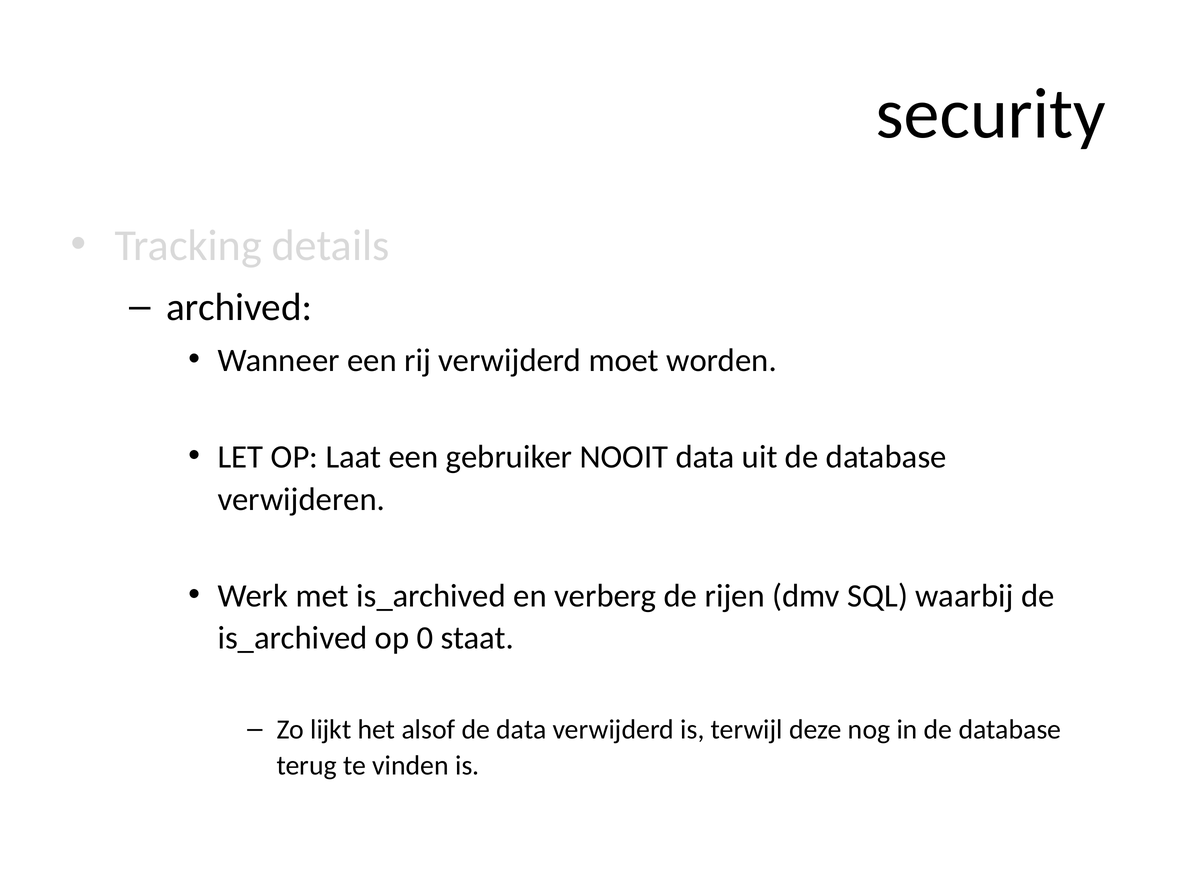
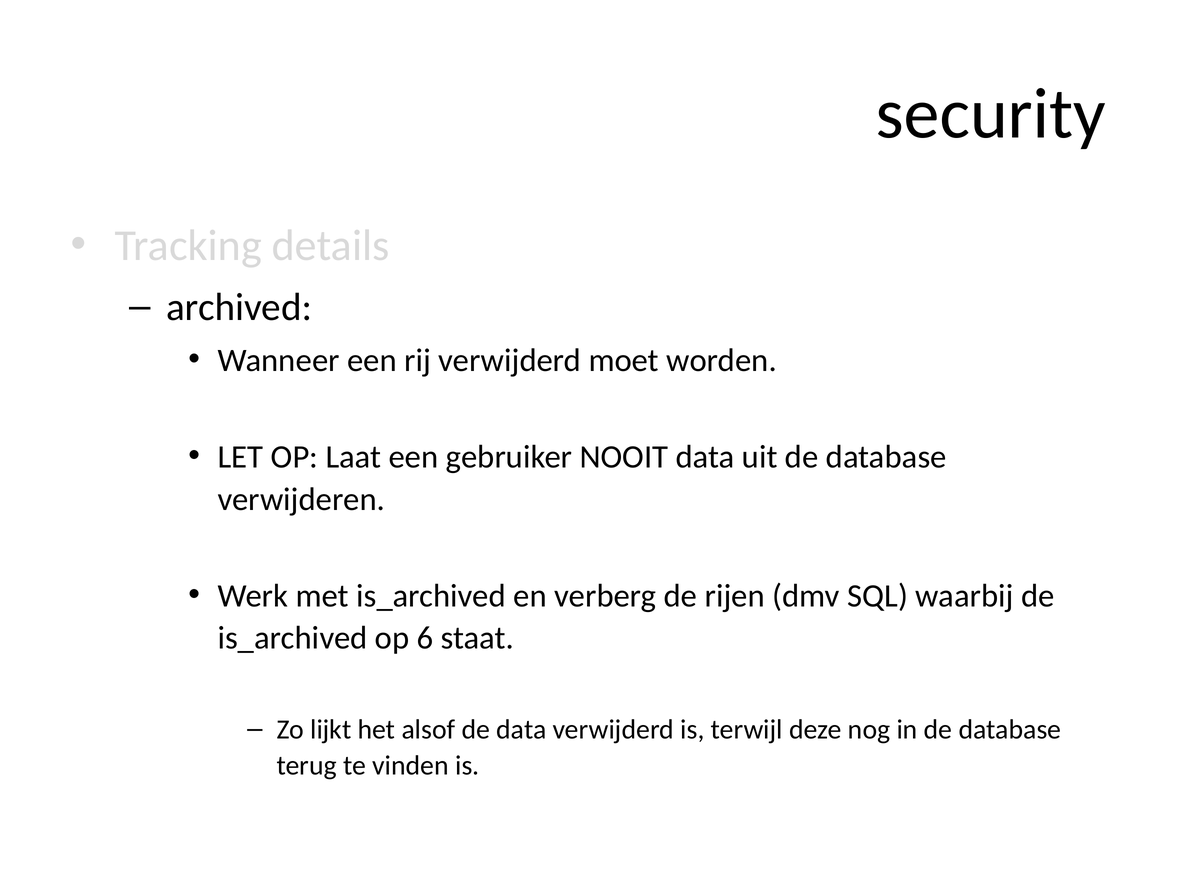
0: 0 -> 6 (425, 638)
